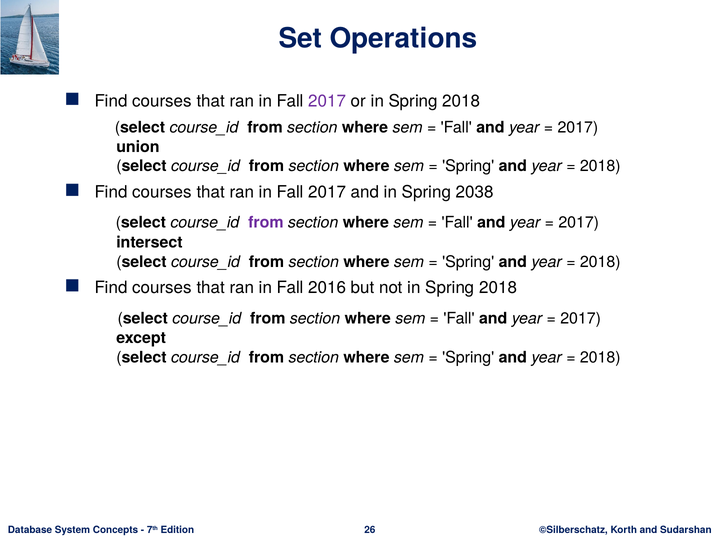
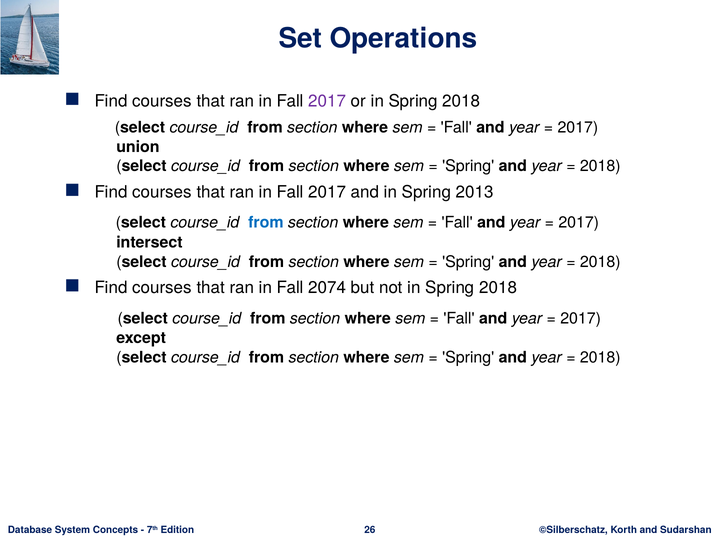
2038: 2038 -> 2013 (475, 192)
from colour: purple -> blue (266, 223)
2016: 2016 -> 2074 (327, 288)
